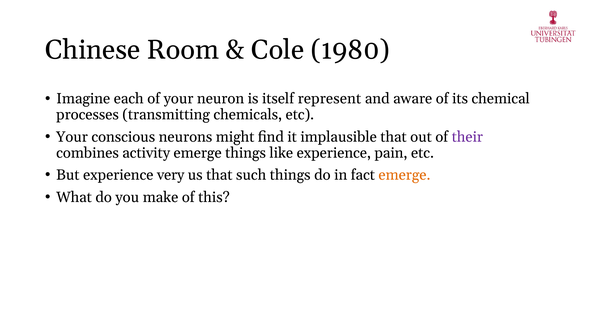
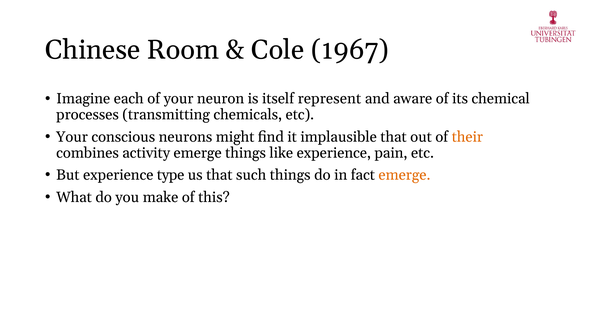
1980: 1980 -> 1967 (350, 50)
their colour: purple -> orange (467, 137)
very: very -> type (171, 175)
